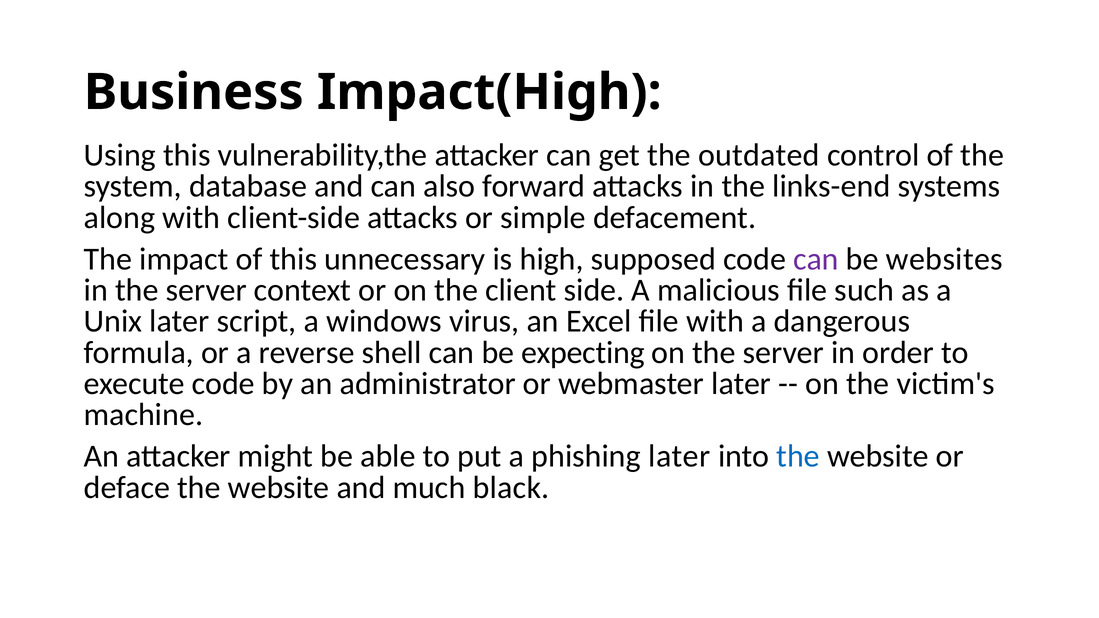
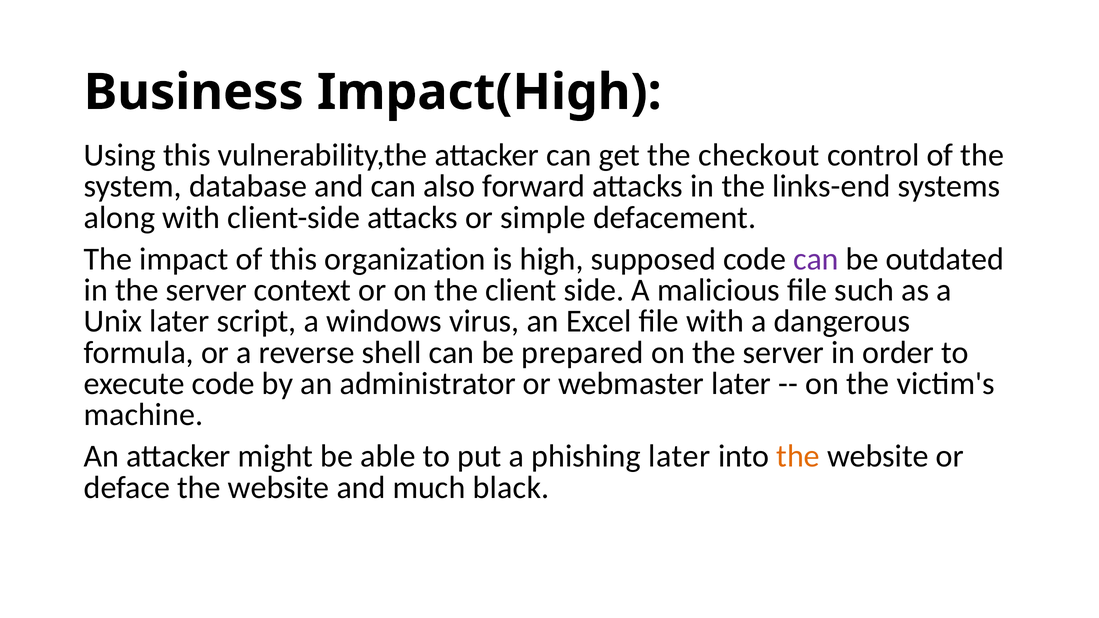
outdated: outdated -> checkout (759, 155)
unnecessary: unnecessary -> organization (405, 259)
websites: websites -> outdated (945, 259)
expecting: expecting -> prepared (583, 353)
the colour: blue -> orange (798, 456)
